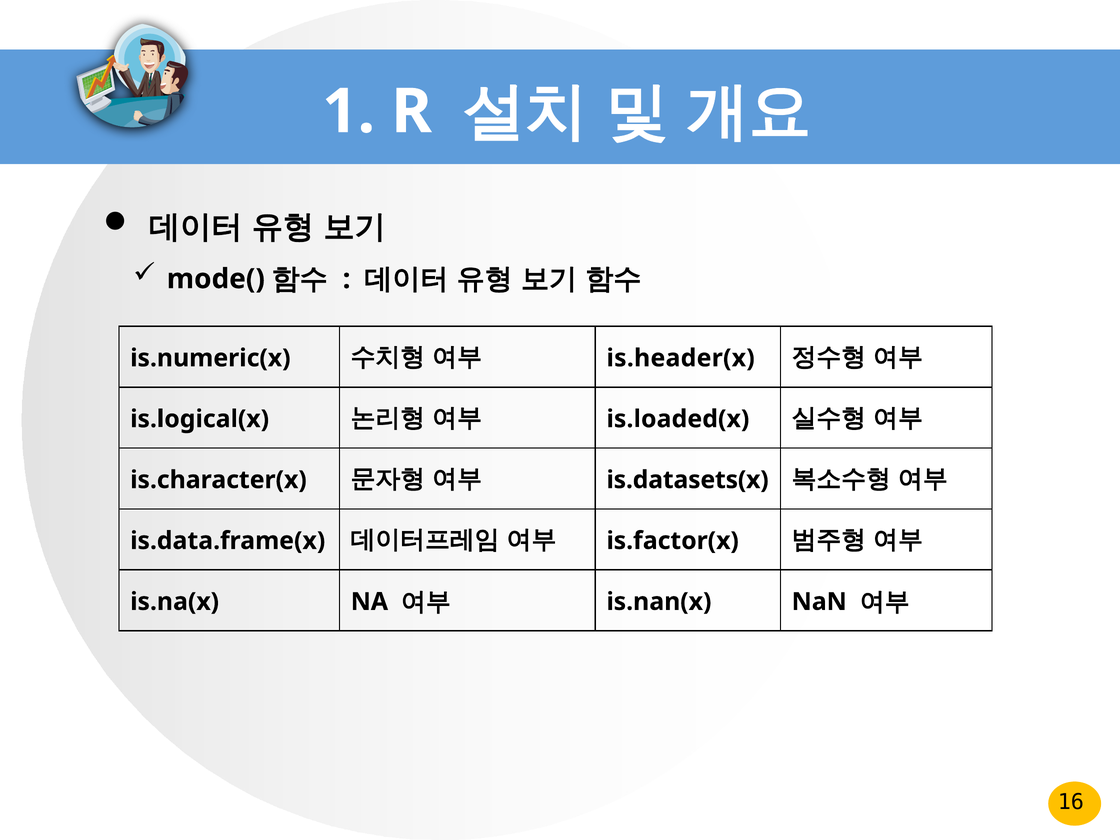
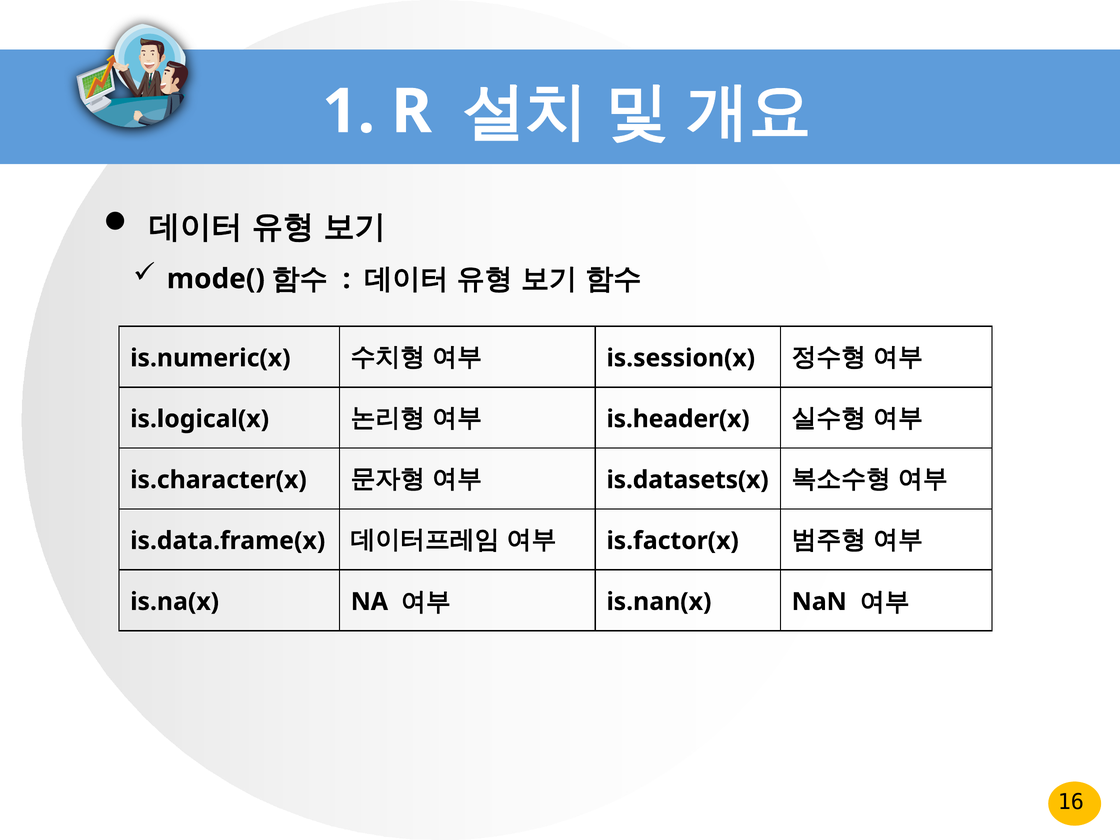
is.header(x: is.header(x -> is.session(x (681, 358)
is.loaded(x: is.loaded(x -> is.header(x (678, 419)
